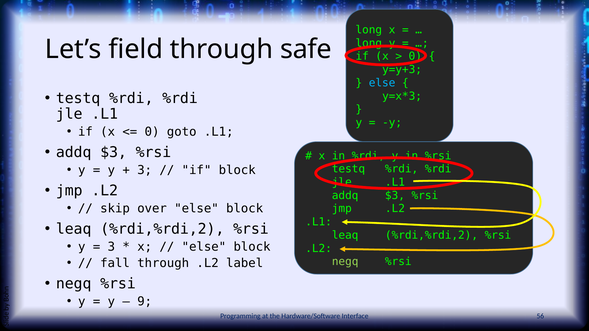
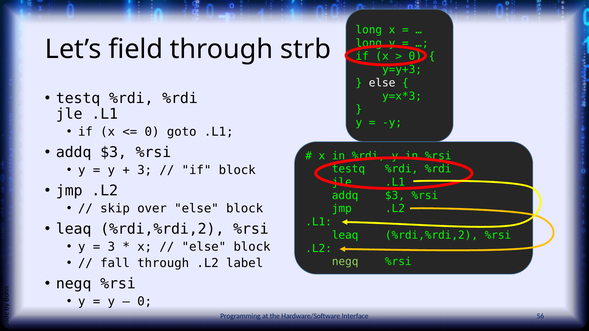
safe: safe -> strb (306, 49)
else colour: light blue -> white (382, 83)
9: 9 -> 0 (145, 302)
